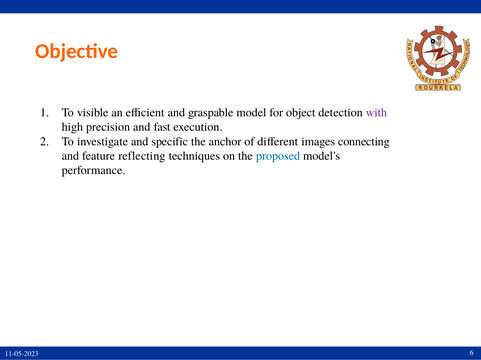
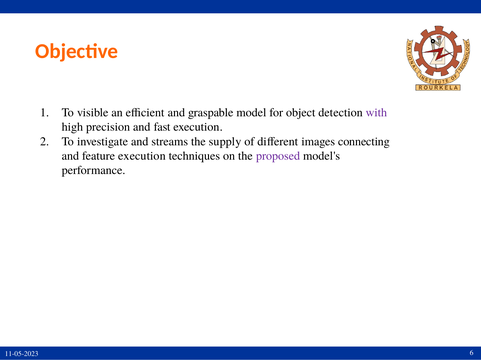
specific: specific -> streams (170, 141)
anchor: anchor -> supply (225, 141)
feature reflecting: reflecting -> execution (142, 156)
proposed colour: blue -> purple (278, 156)
